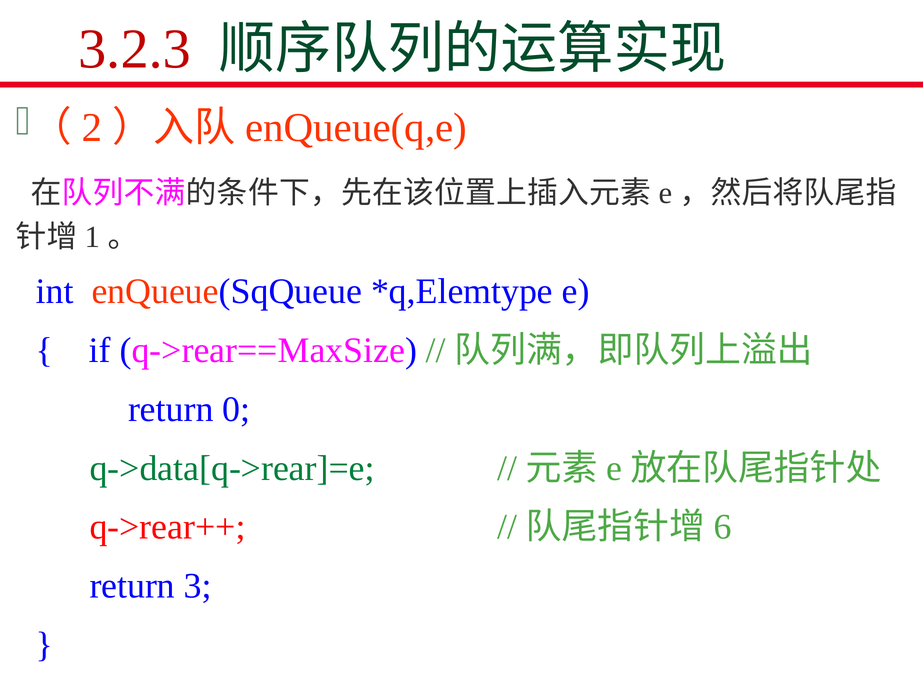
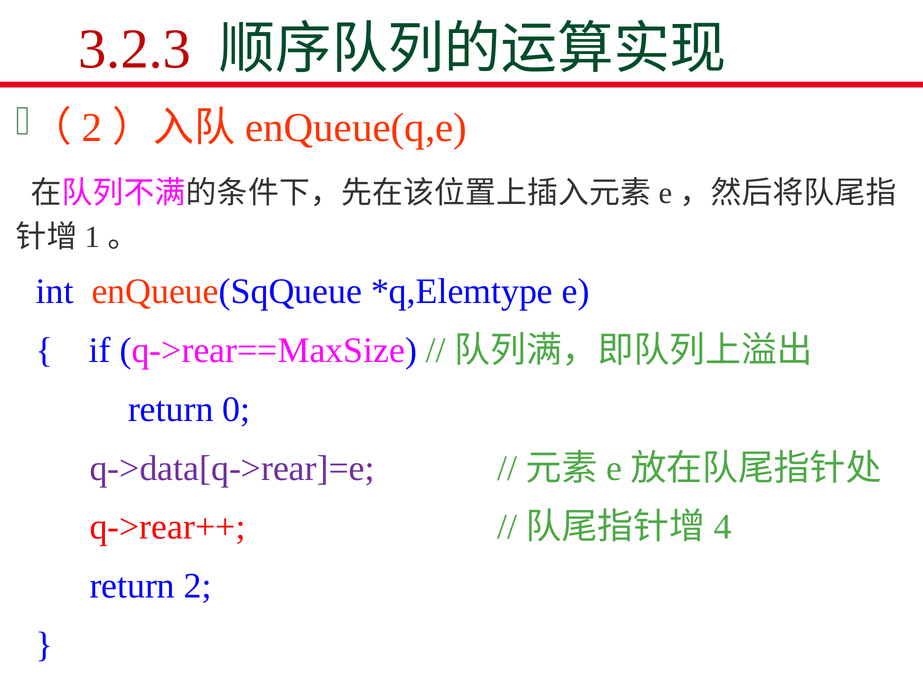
q->data[q->rear]=e colour: green -> purple (232, 468)
6: 6 -> 4 (723, 527)
return 3: 3 -> 2 (198, 586)
